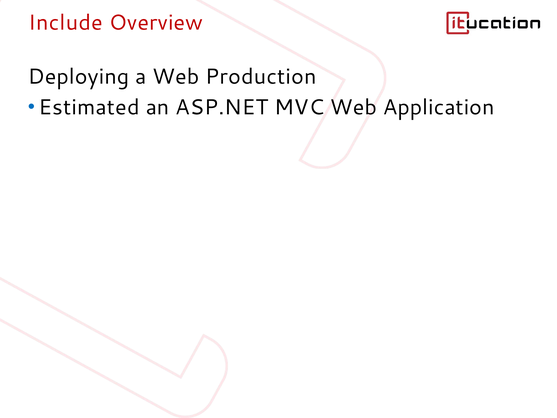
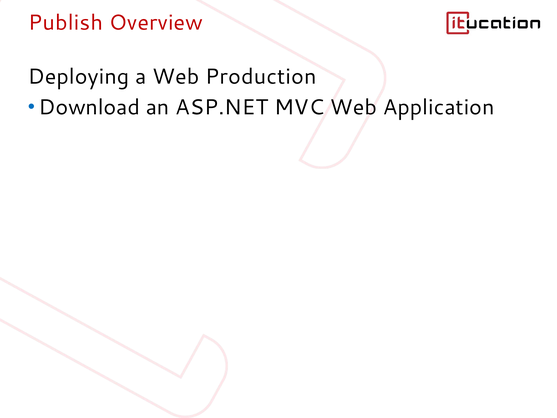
Include: Include -> Publish (66, 23)
Estimated: Estimated -> Download (89, 107)
